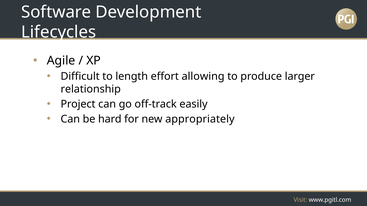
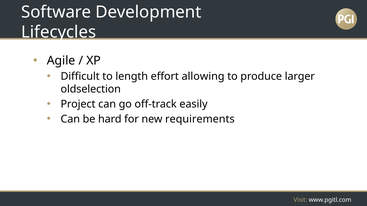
relationship: relationship -> oldselection (91, 89)
appropriately: appropriately -> requirements (200, 119)
